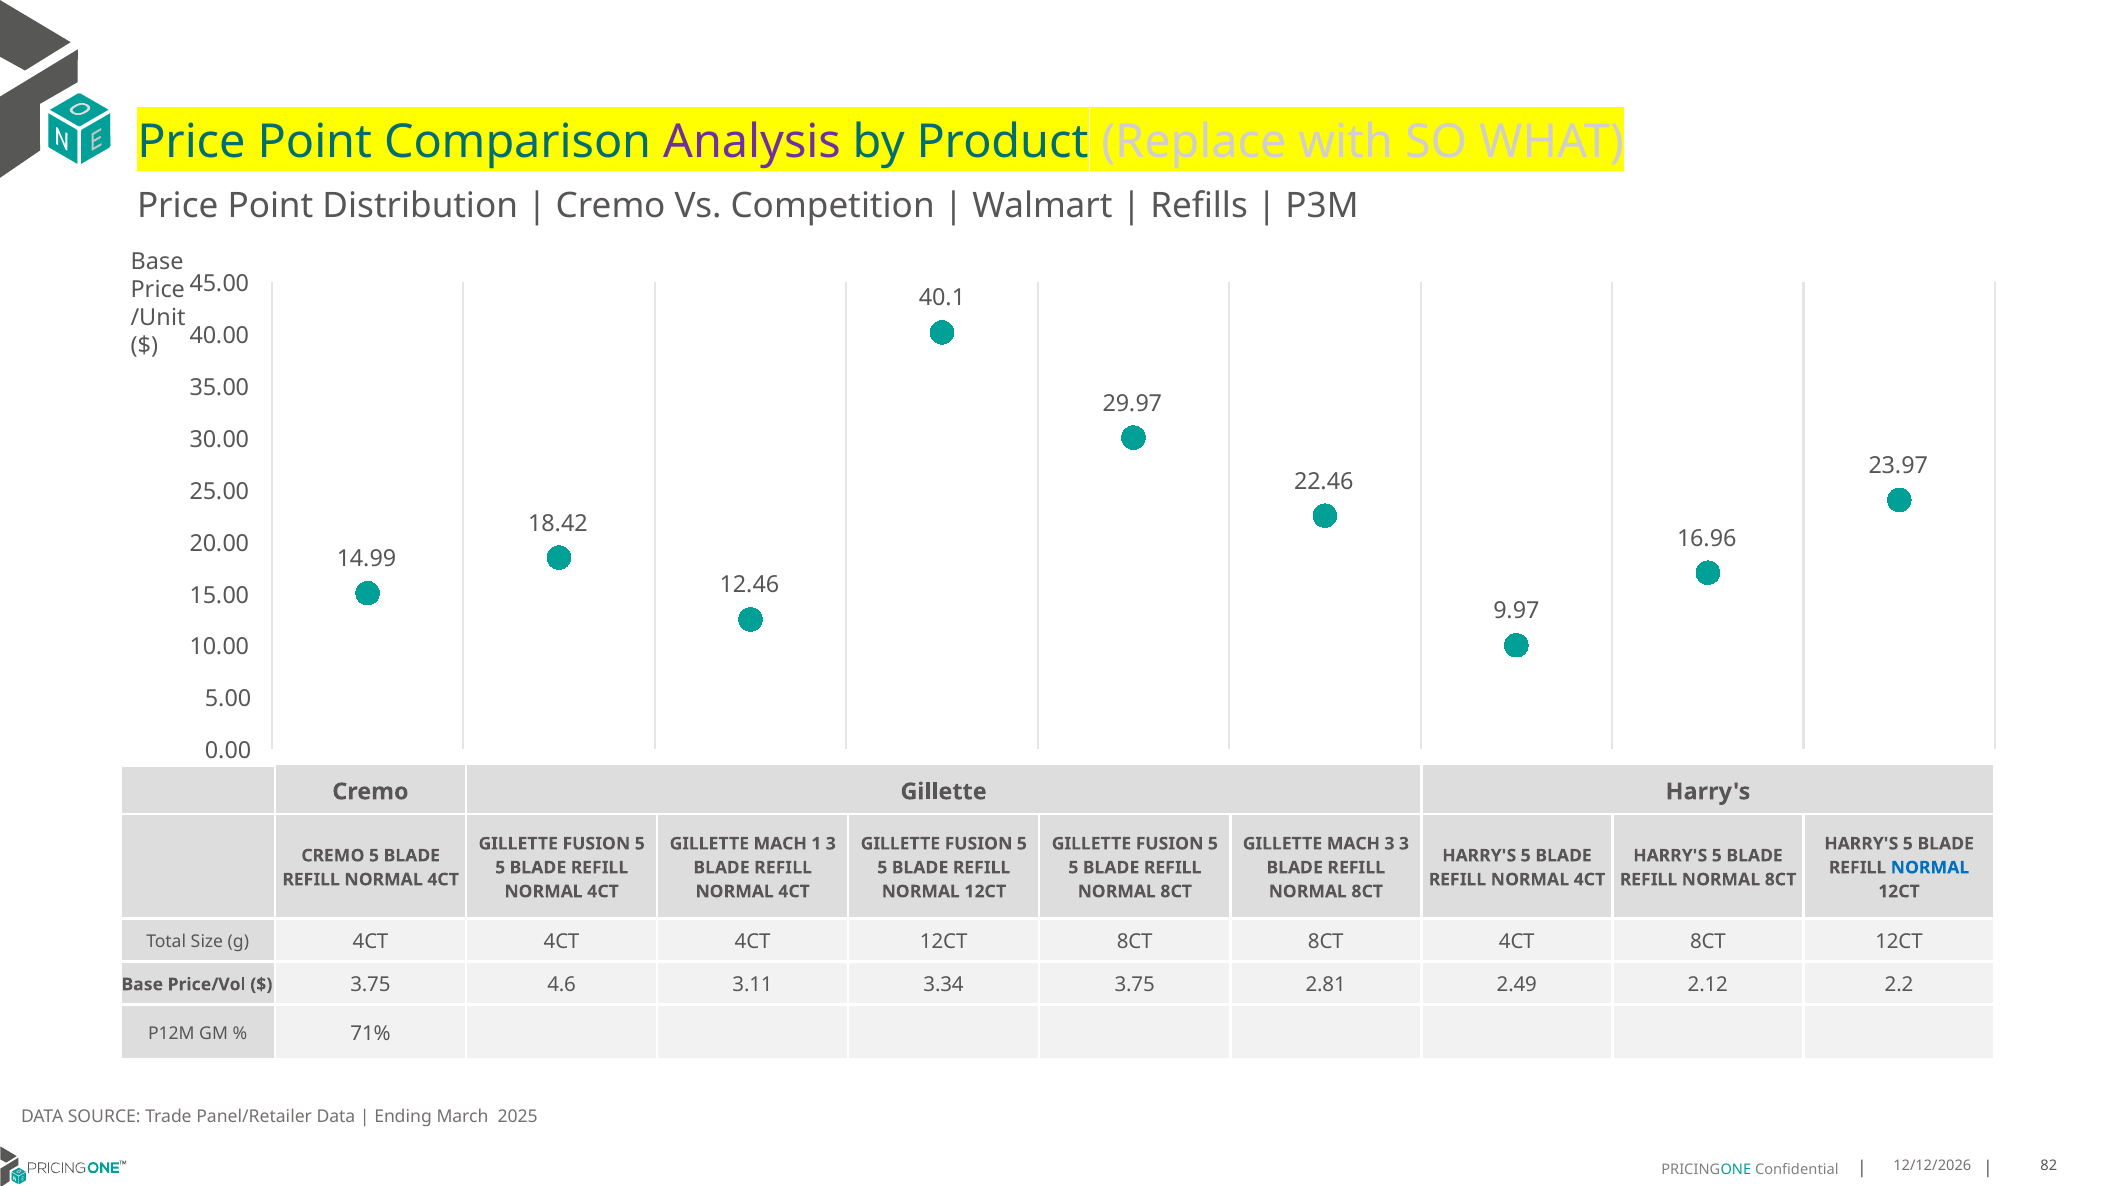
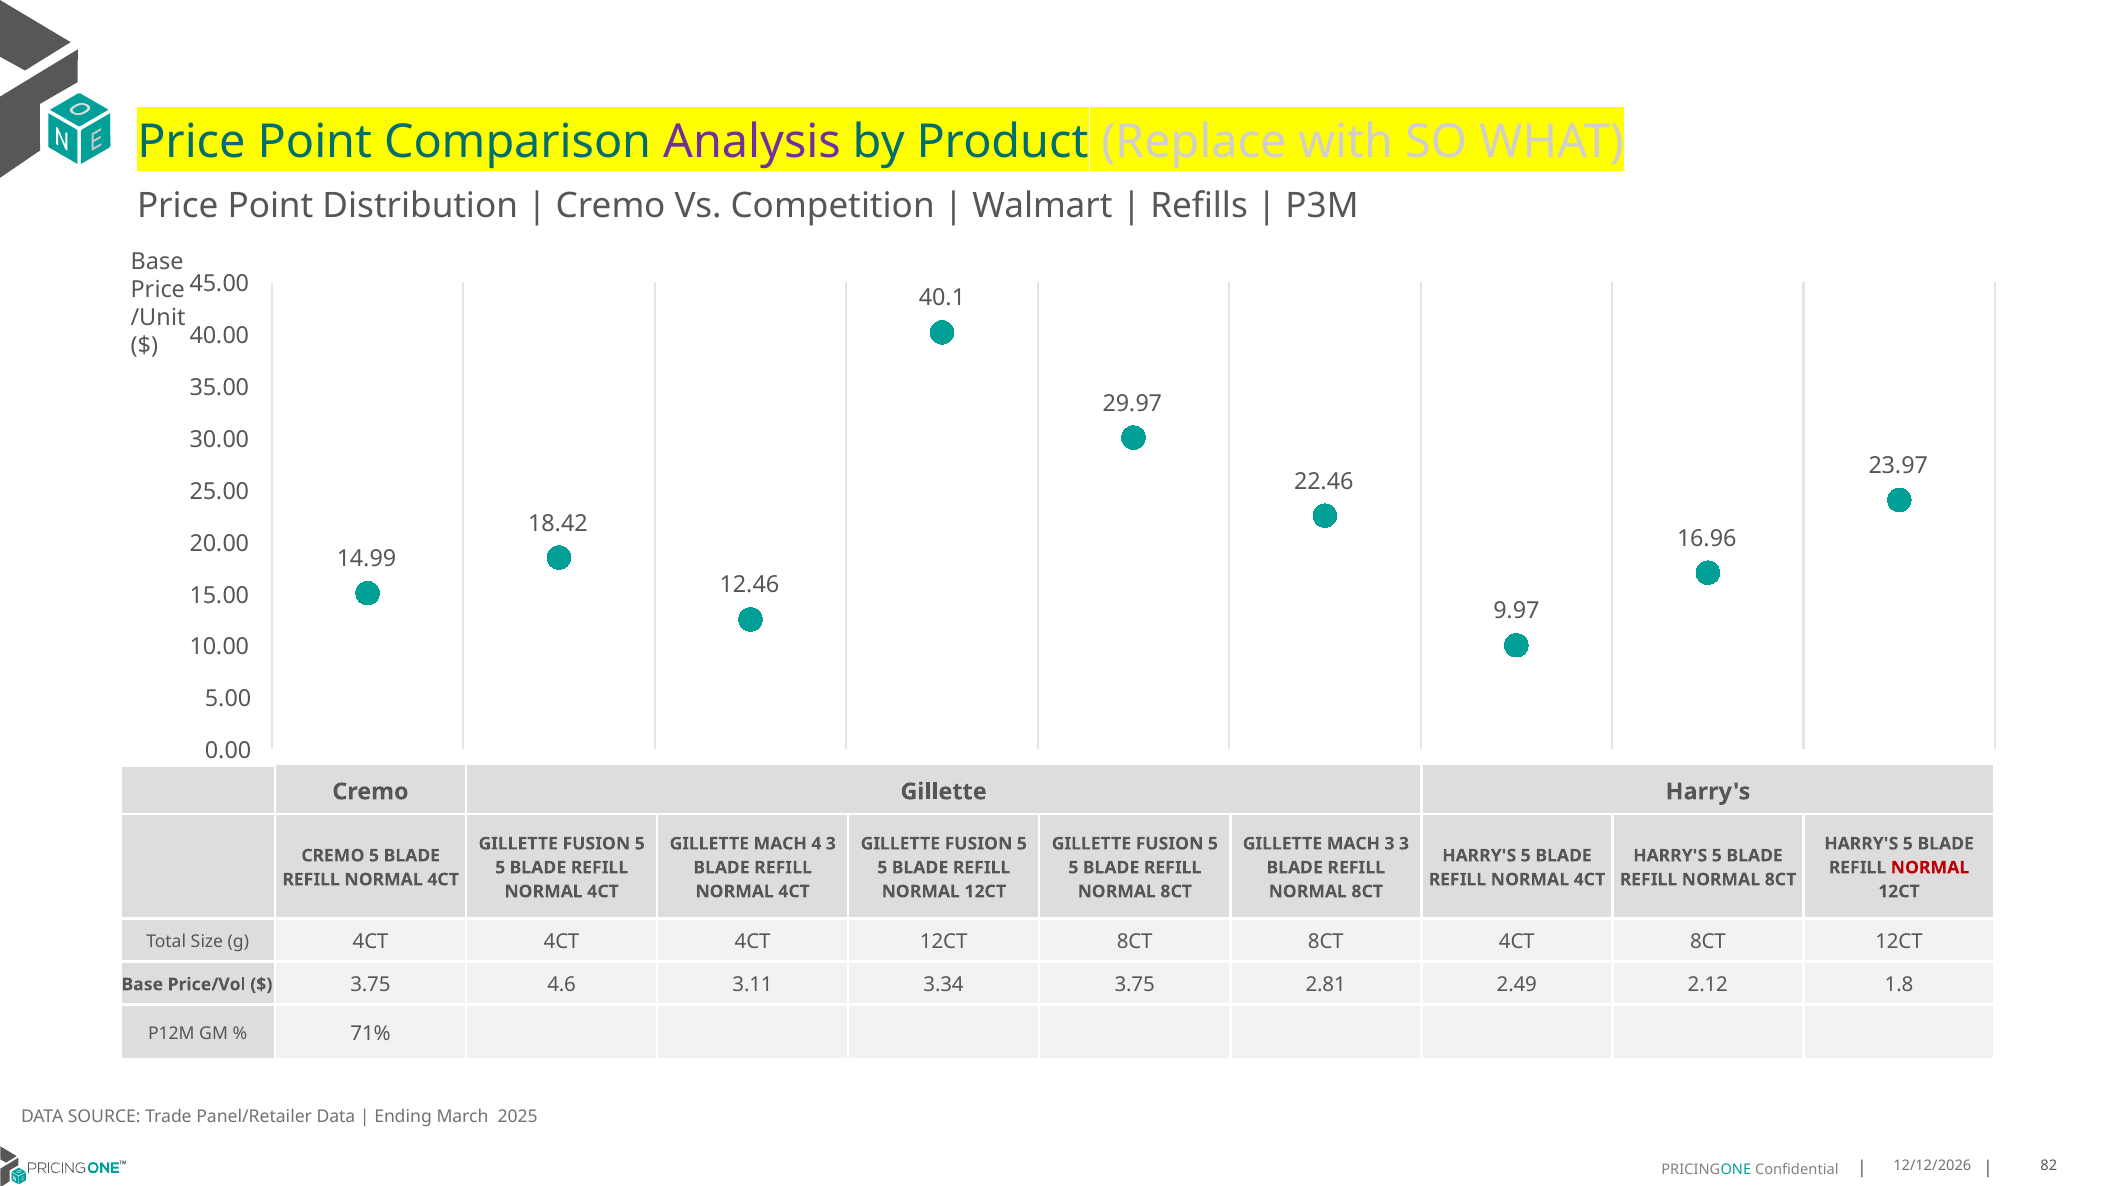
1: 1 -> 4 (816, 844)
NORMAL colour: blue -> red (1930, 868)
2.2: 2.2 -> 1.8 (1899, 985)
